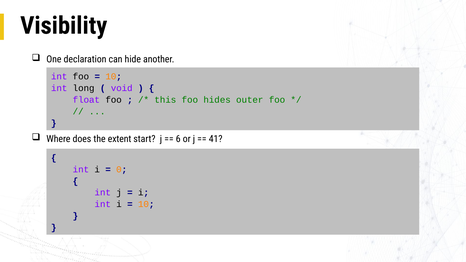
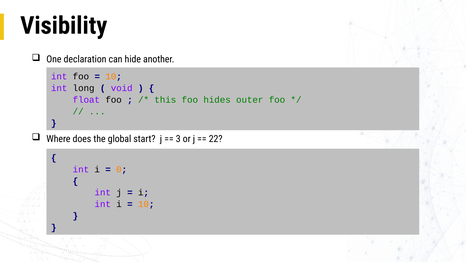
extent: extent -> global (120, 139)
6: 6 -> 3 (178, 139)
41: 41 -> 22 (216, 139)
